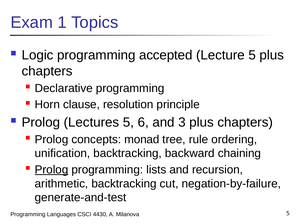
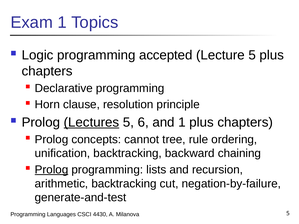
Lectures underline: none -> present (91, 122)
and 3: 3 -> 1 (182, 122)
monad: monad -> cannot (142, 140)
